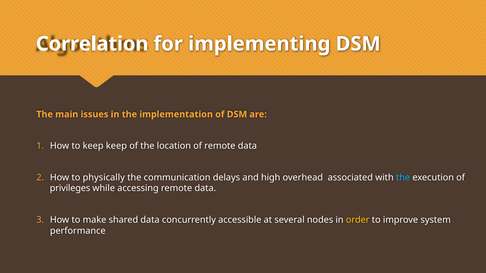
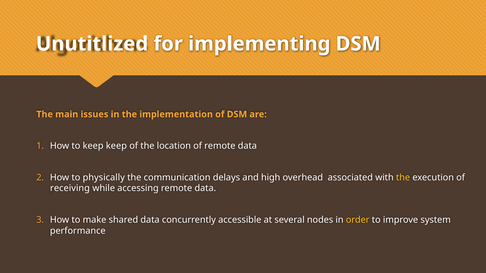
Correlation: Correlation -> Unutitlized (92, 44)
the colour: light blue -> yellow (403, 178)
privileges: privileges -> receiving (70, 189)
